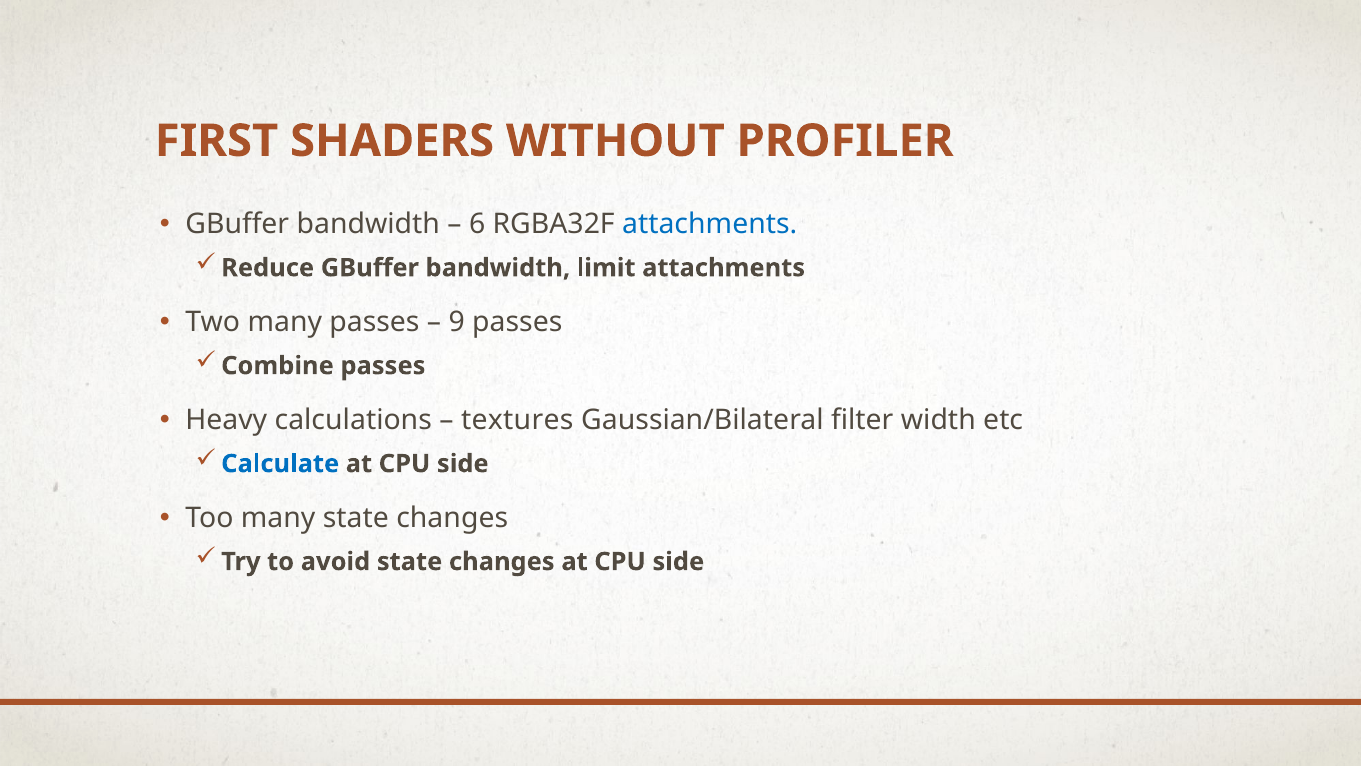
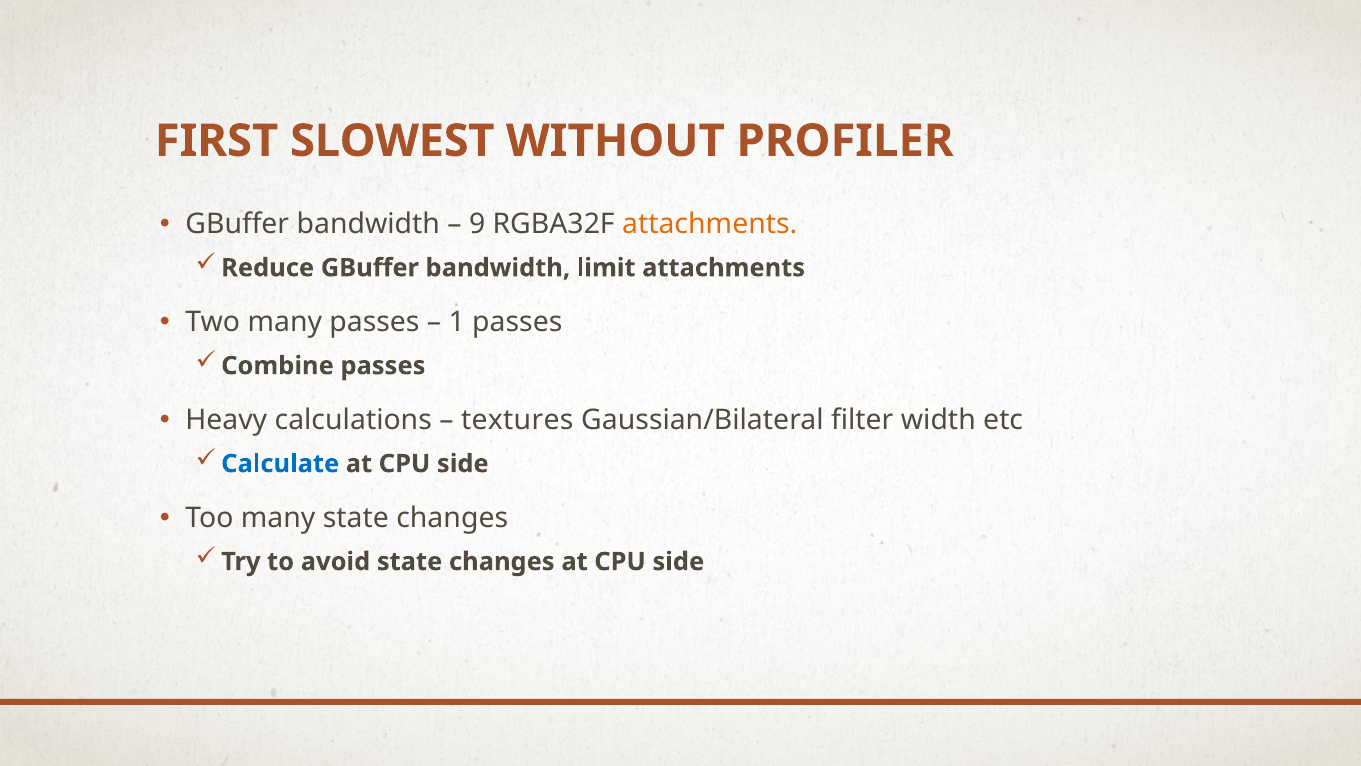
SHADERS: SHADERS -> SLOWEST (392, 141)
6: 6 -> 9 (477, 224)
attachments colour: blue -> orange (710, 224)
9: 9 -> 1 (457, 322)
